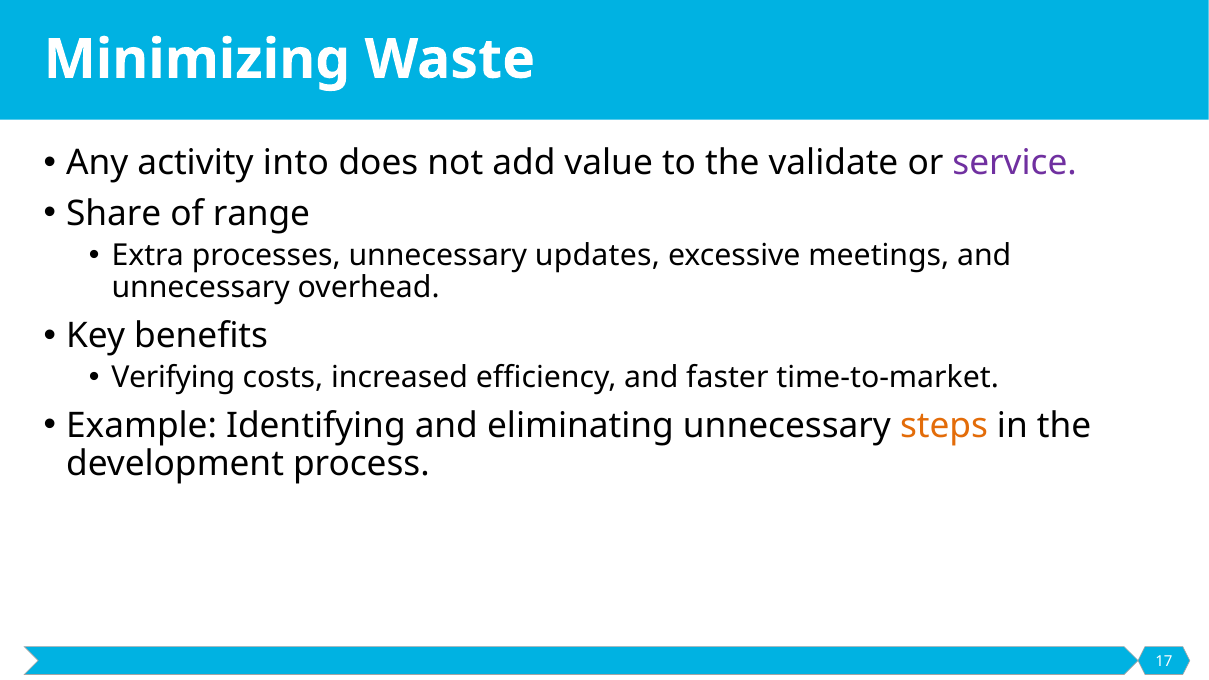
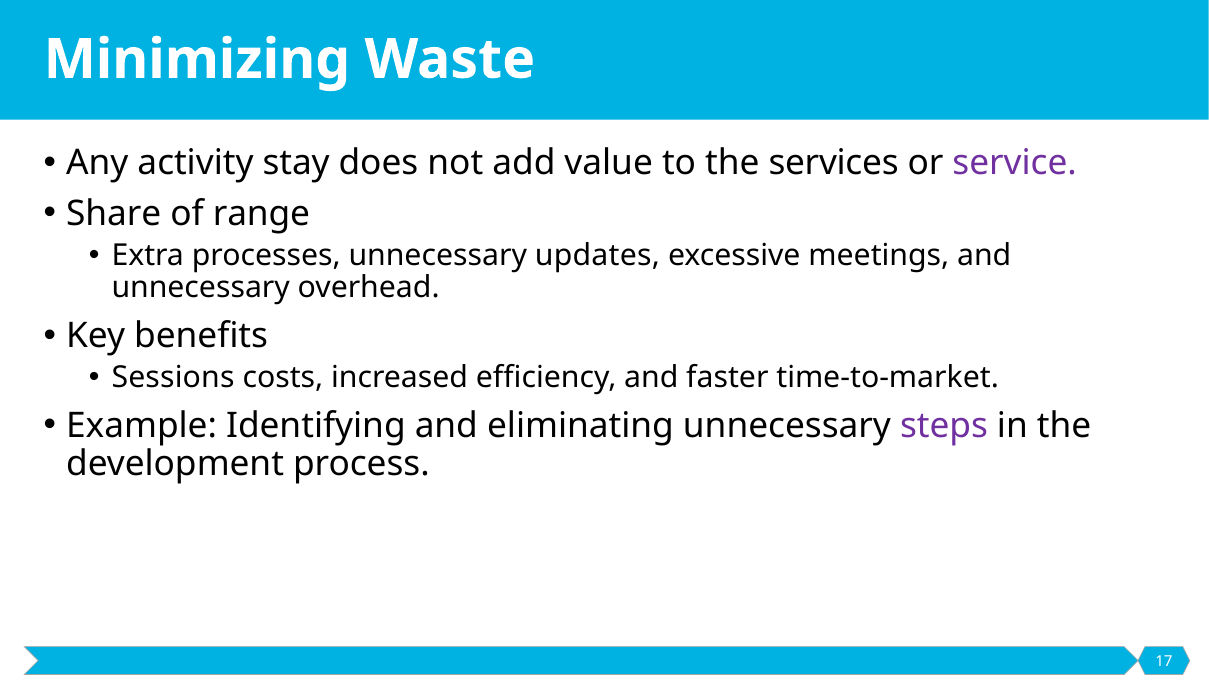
into: into -> stay (296, 163)
validate: validate -> services (834, 163)
Verifying: Verifying -> Sessions (173, 377)
steps colour: orange -> purple (944, 425)
